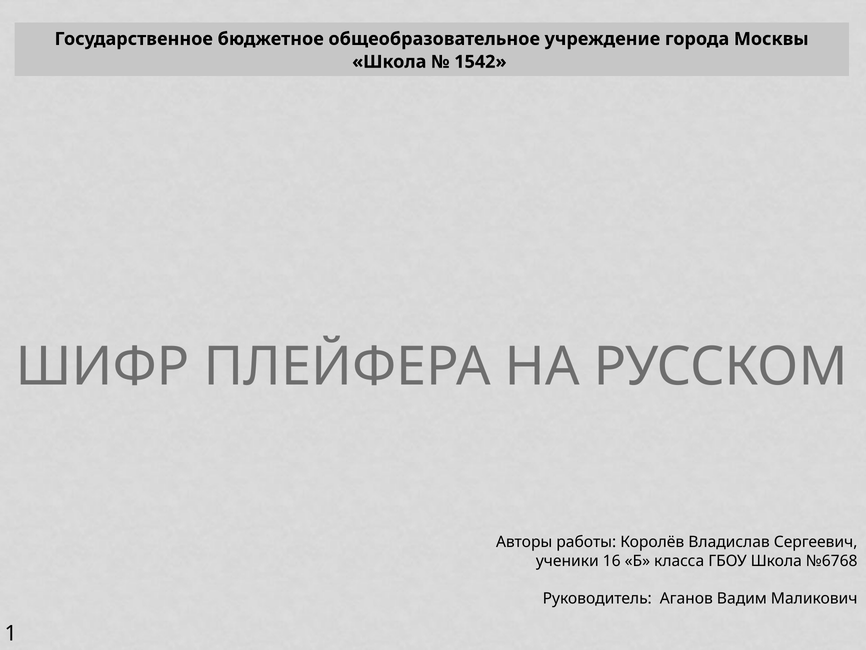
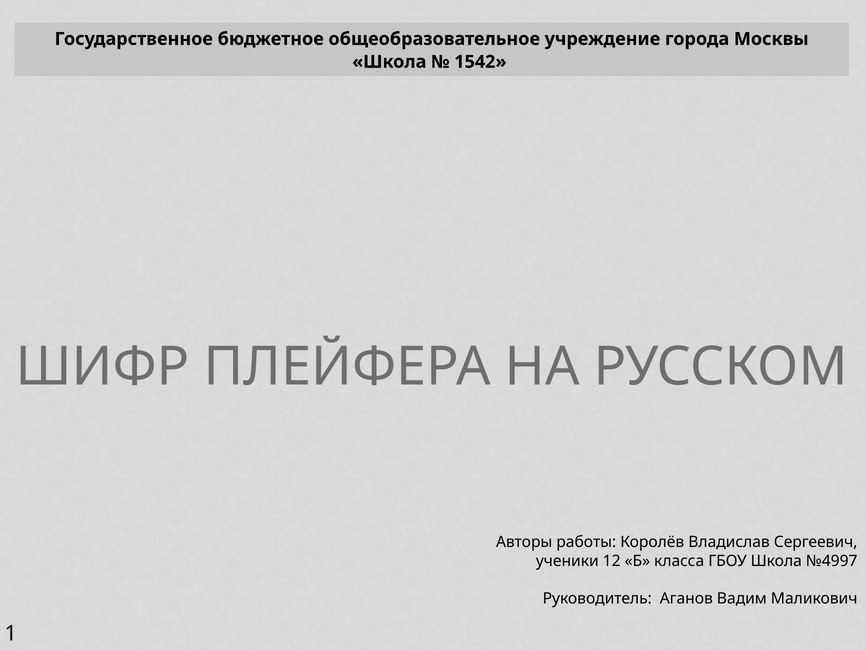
16: 16 -> 12 (612, 561)
№6768: №6768 -> №4997 (832, 561)
